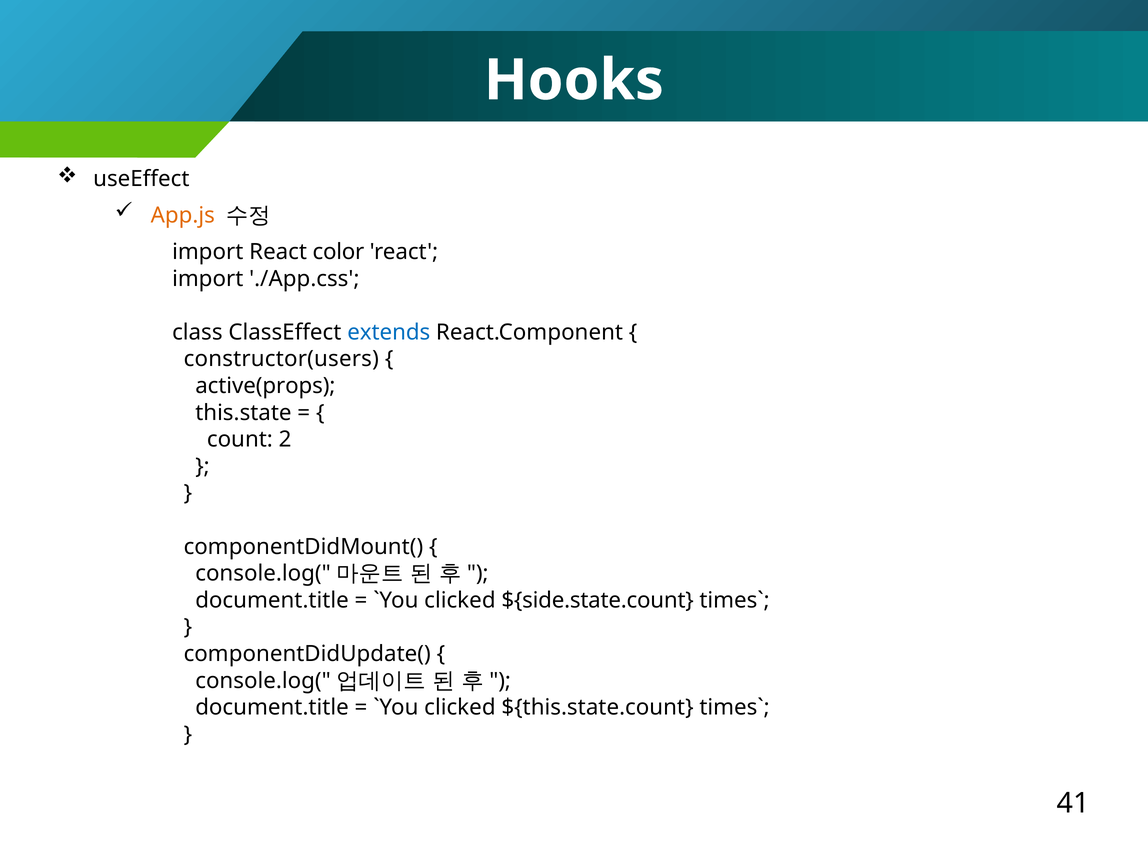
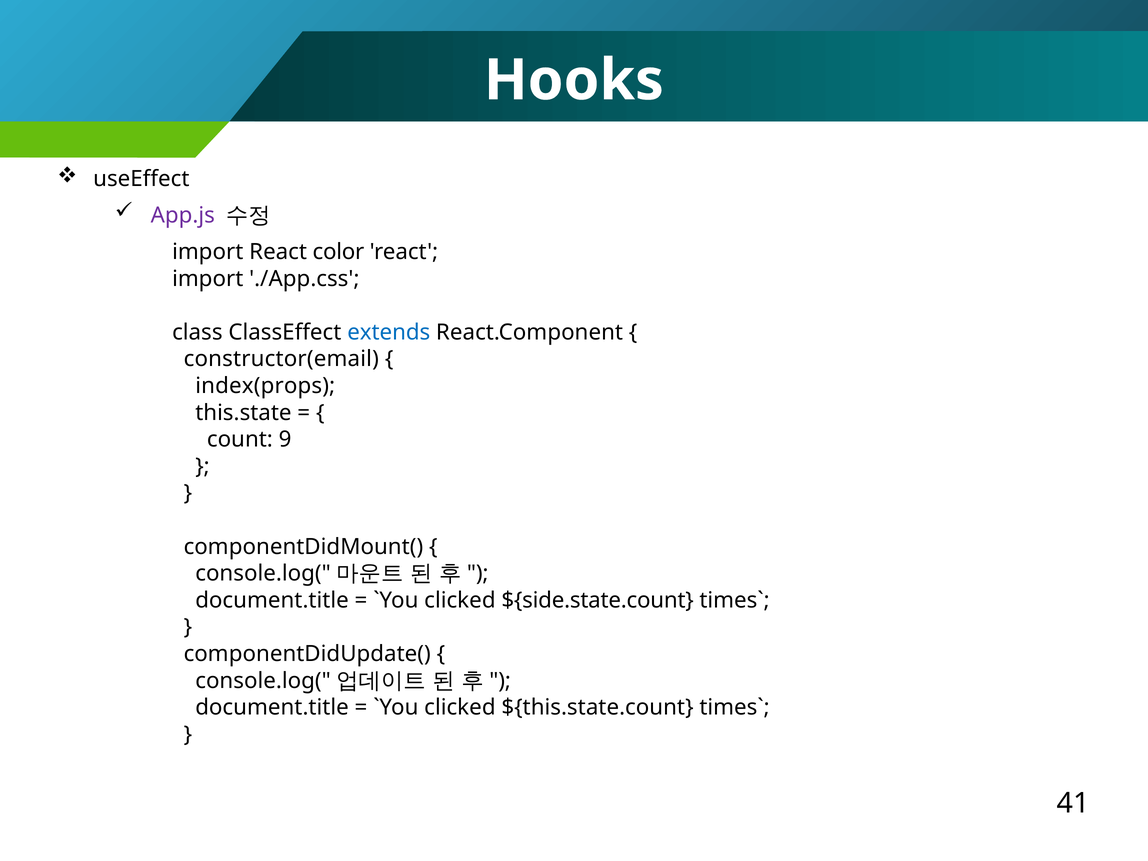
App.js colour: orange -> purple (183, 215)
constructor(users: constructor(users -> constructor(email (281, 359)
active(props: active(props -> index(props (265, 386)
2: 2 -> 9 (285, 439)
